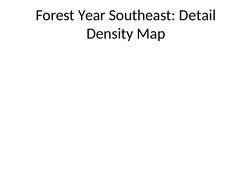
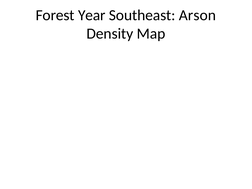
Detail: Detail -> Arson (197, 15)
